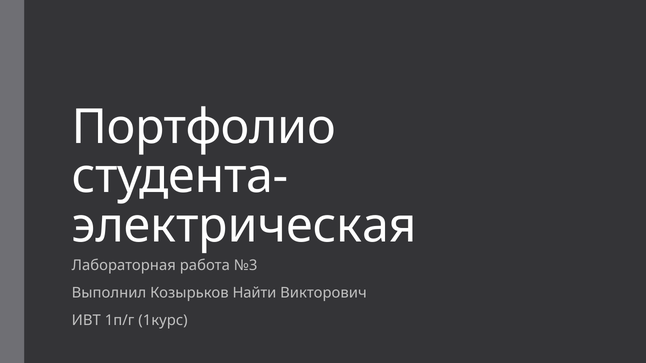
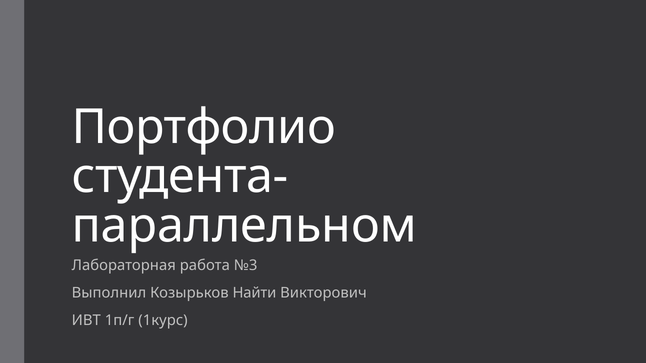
электрическая: электрическая -> параллельном (244, 226)
